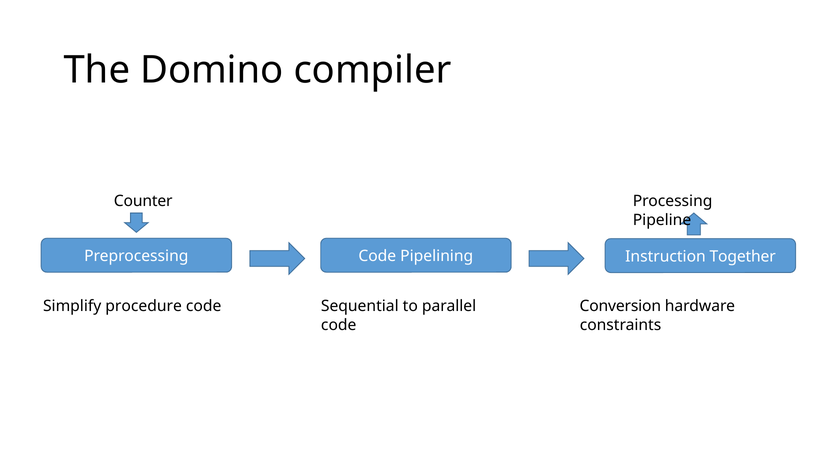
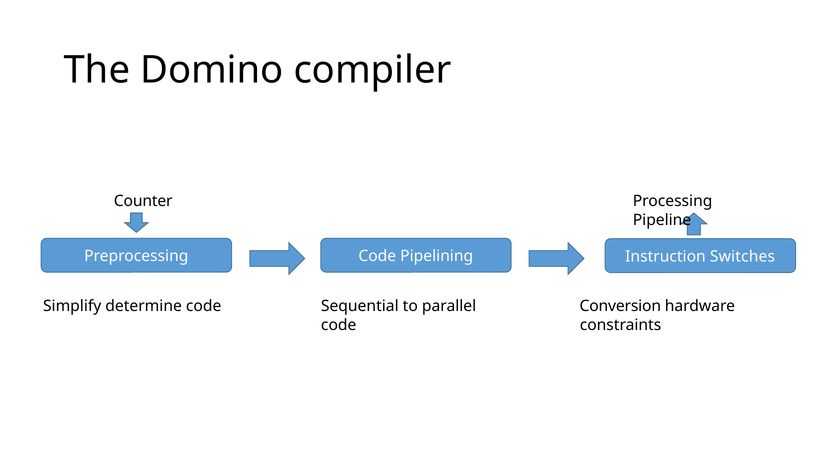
Together: Together -> Switches (742, 256)
procedure: procedure -> determine (144, 306)
